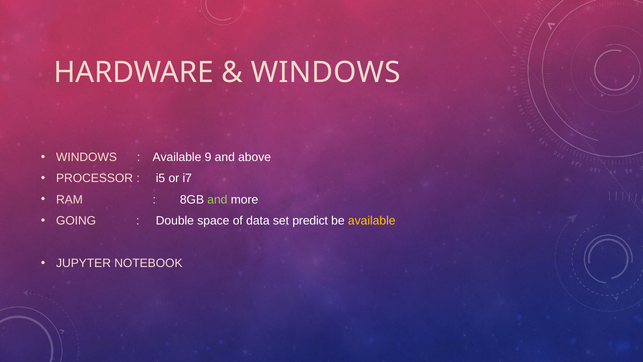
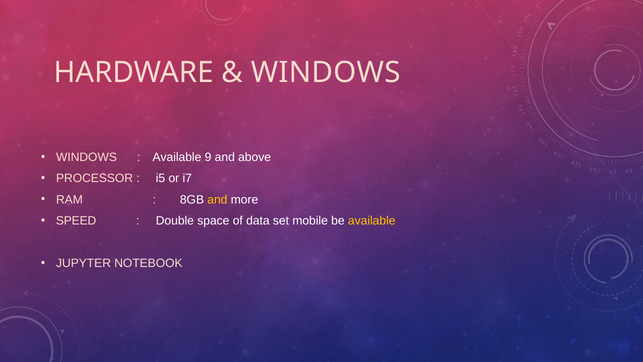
and colour: light green -> yellow (217, 199)
GOING: GOING -> SPEED (76, 221)
predict: predict -> mobile (310, 221)
